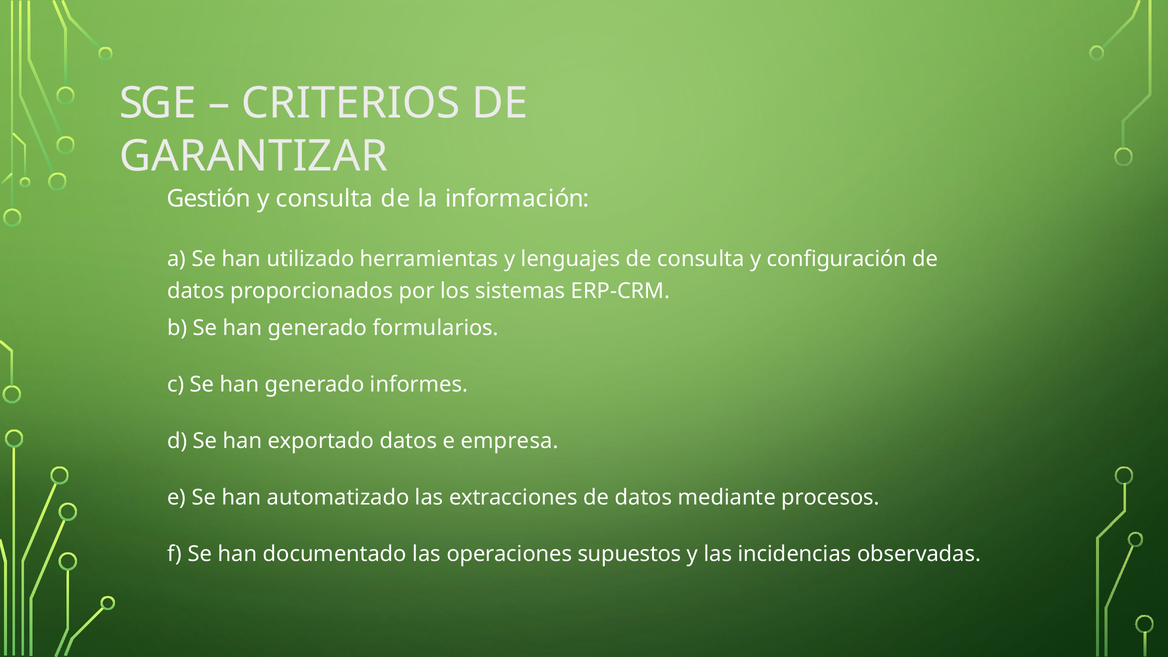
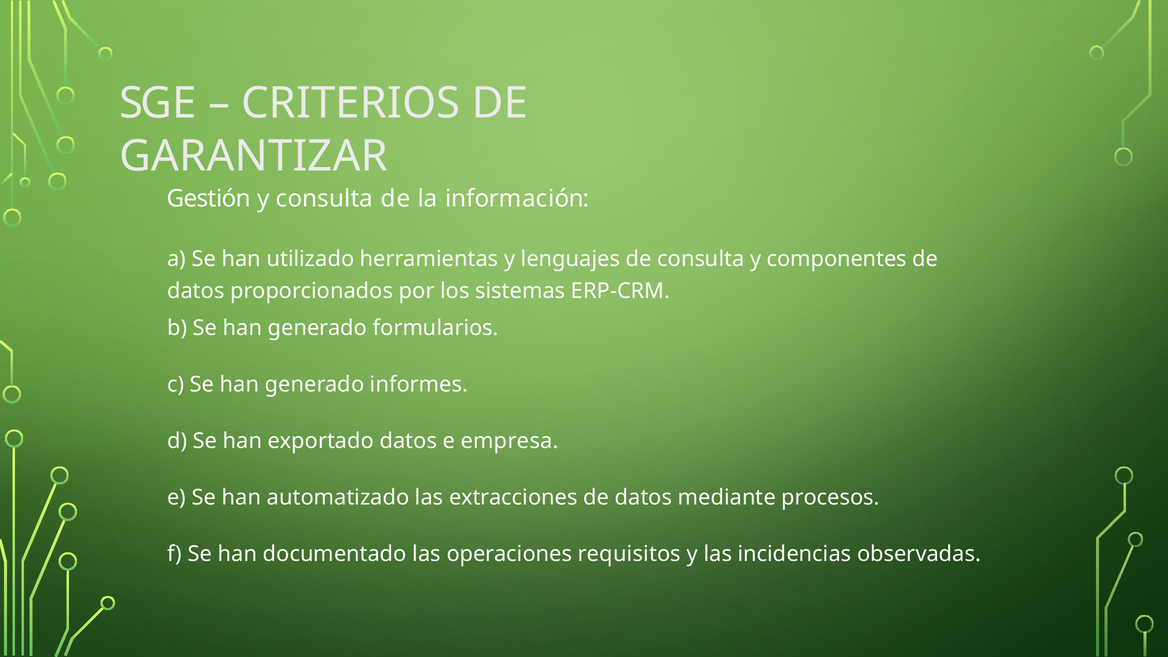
configuración: configuración -> componentes (837, 259)
supuestos: supuestos -> requisitos (629, 554)
